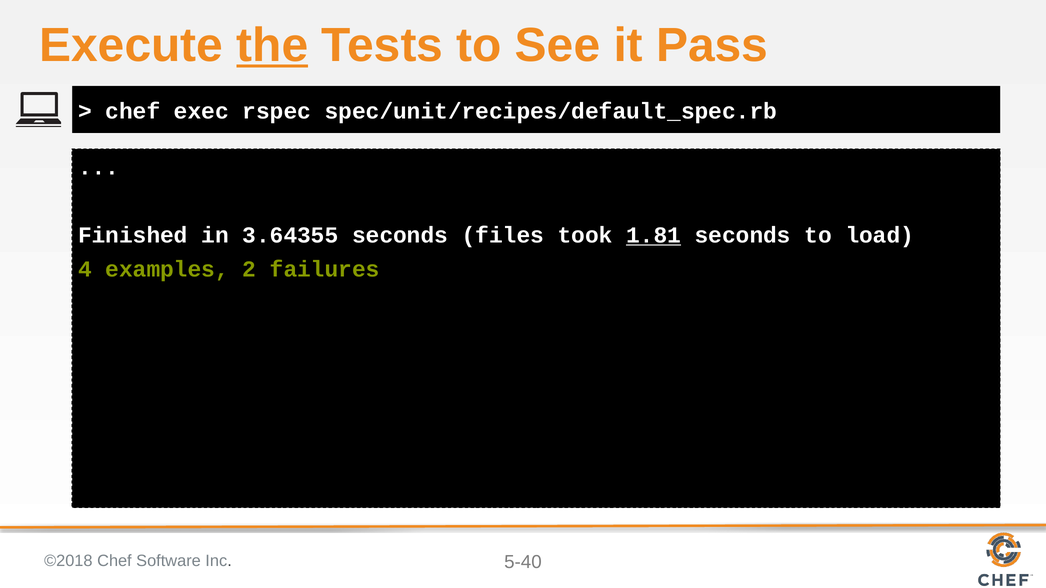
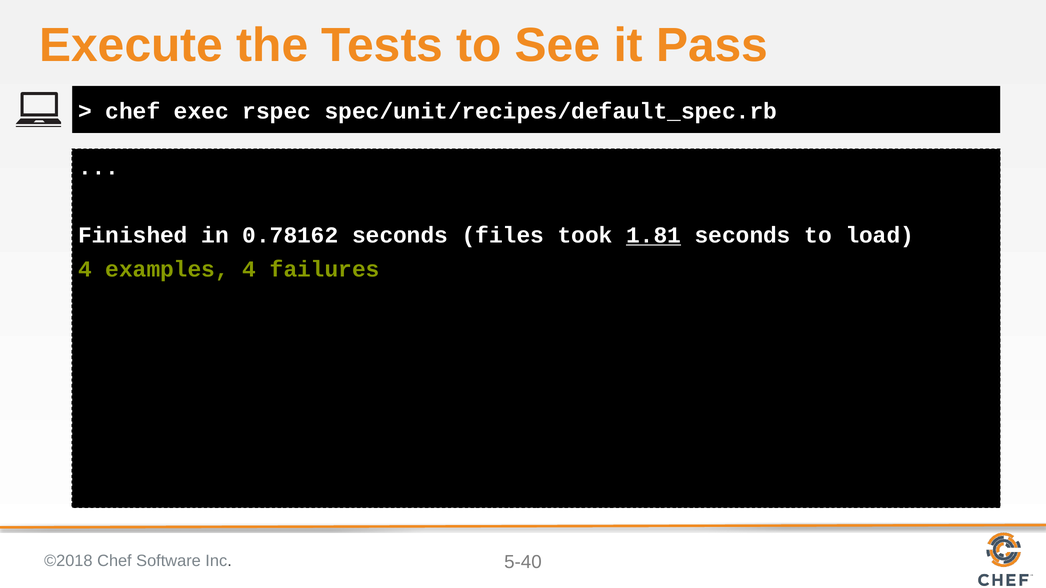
the underline: present -> none (272, 45)
3.64355: 3.64355 -> 0.78162 (290, 235)
examples 2: 2 -> 4 (249, 269)
